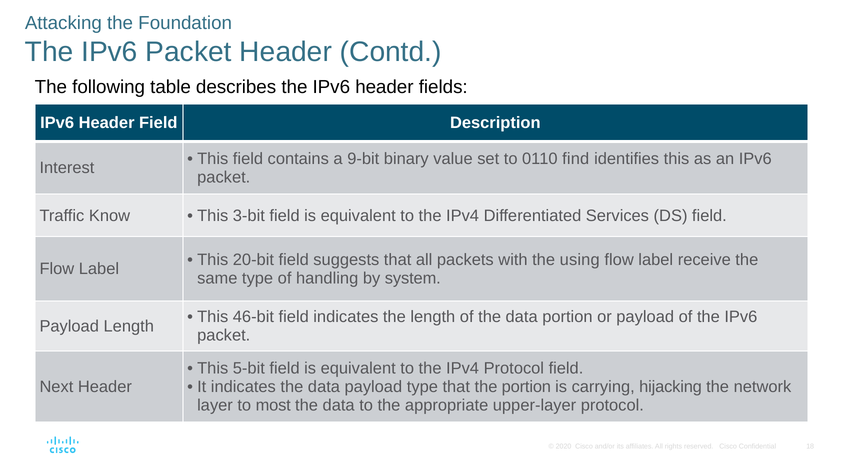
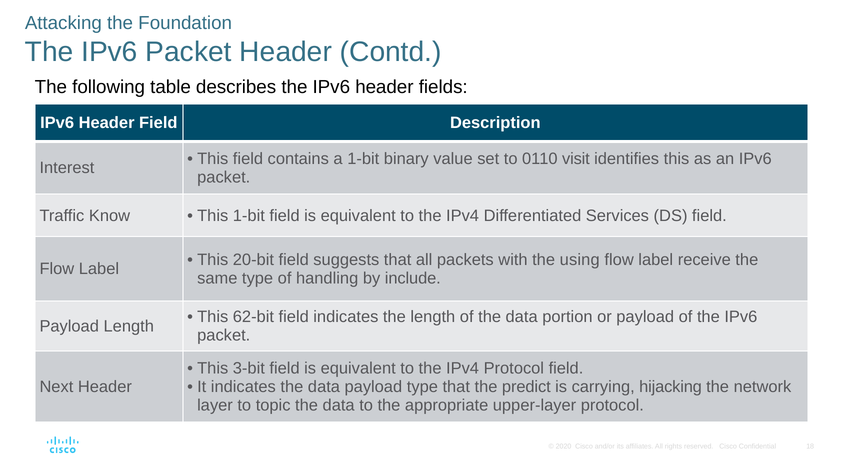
a 9-bit: 9-bit -> 1-bit (363, 159)
find: find -> visit (576, 159)
This 3-bit: 3-bit -> 1-bit (249, 216)
system: system -> include (413, 278)
46-bit: 46-bit -> 62-bit (253, 317)
5-bit: 5-bit -> 3-bit (249, 368)
the portion: portion -> predict (526, 387)
most: most -> topic (273, 405)
